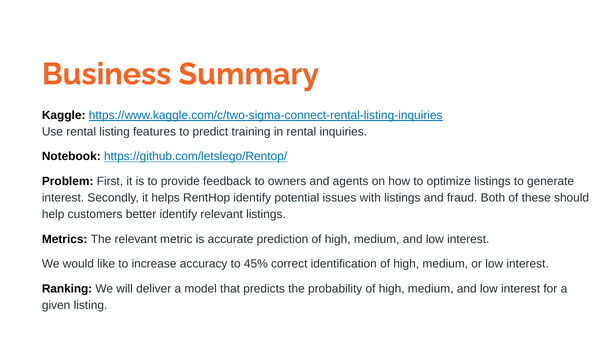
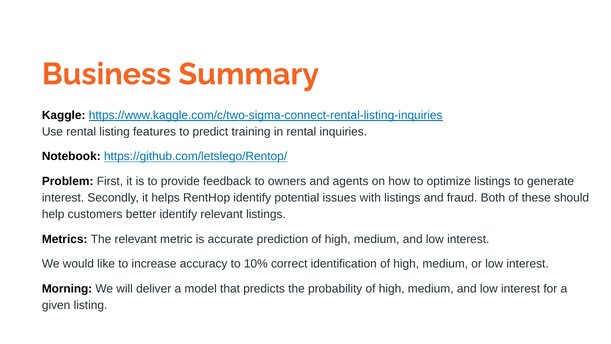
45%: 45% -> 10% (256, 264)
Ranking: Ranking -> Morning (67, 289)
